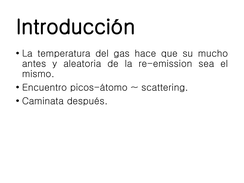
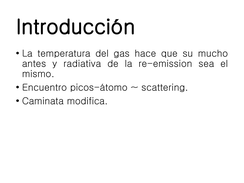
aleatoria: aleatoria -> radiativa (82, 64)
después: después -> modifica (87, 101)
